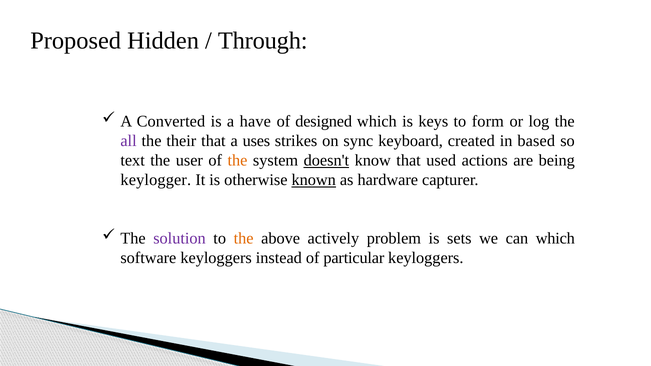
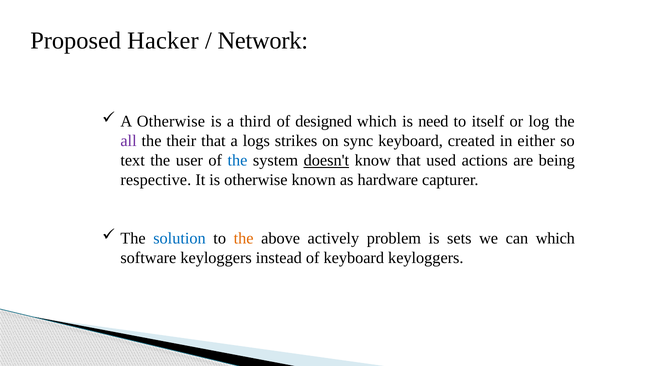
Hidden: Hidden -> Hacker (163, 41)
Through: Through -> Network (263, 41)
A Converted: Converted -> Otherwise (171, 121)
have: have -> third (255, 121)
keys: keys -> need (433, 121)
form: form -> itself (488, 121)
uses: uses -> logs (256, 141)
based: based -> either (536, 141)
the colour: orange -> blue (237, 160)
keylogger: keylogger -> respective (156, 180)
known underline: present -> none (314, 180)
solution colour: purple -> blue (179, 239)
of particular: particular -> keyboard (354, 258)
